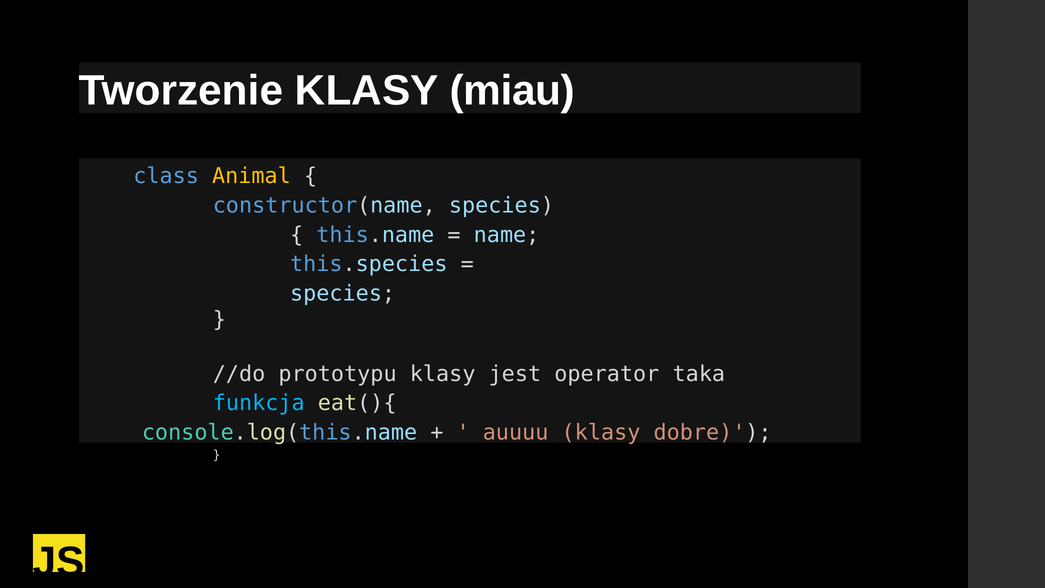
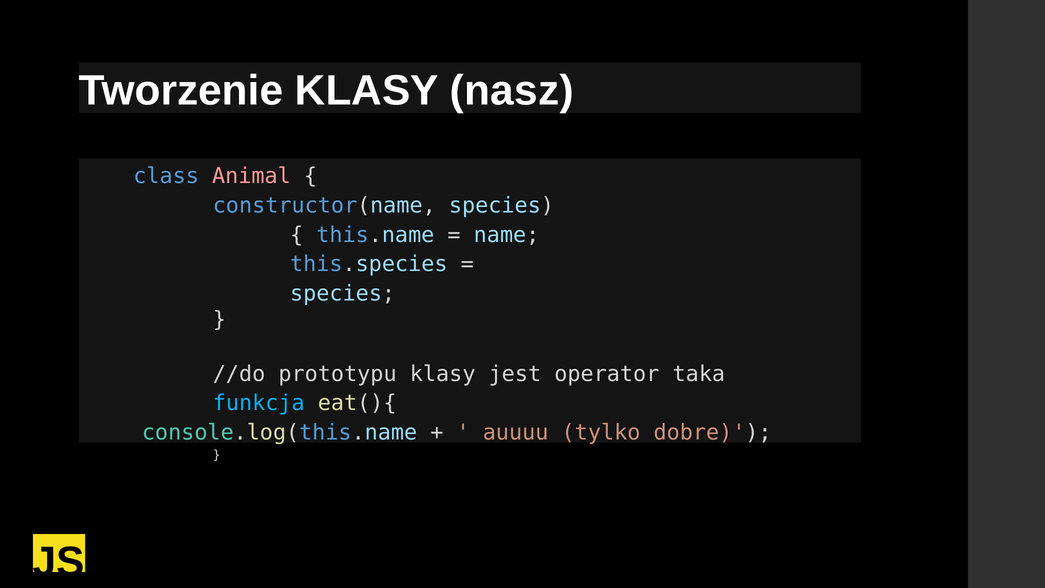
miau: miau -> nasz (512, 91)
Animal colour: yellow -> pink (251, 176)
auuuu klasy: klasy -> tylko (601, 432)
